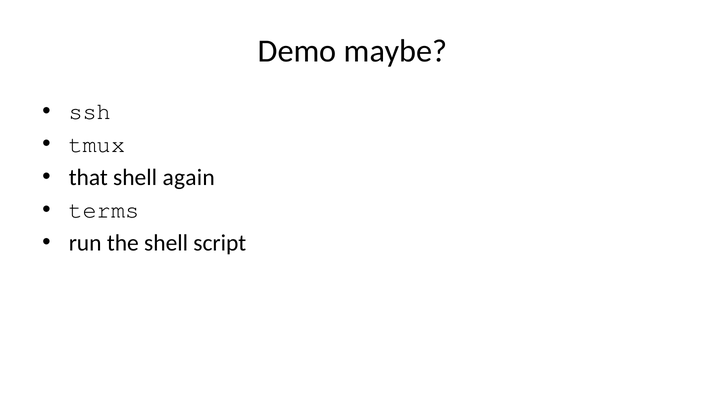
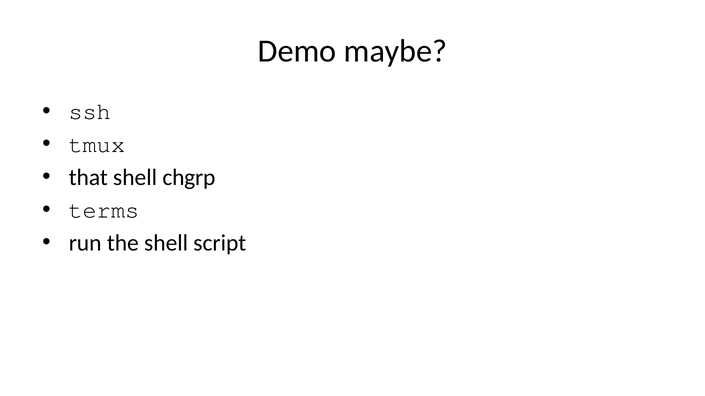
again: again -> chgrp (189, 178)
